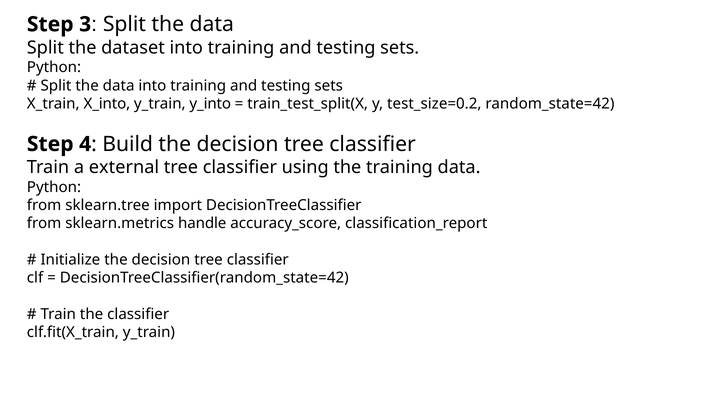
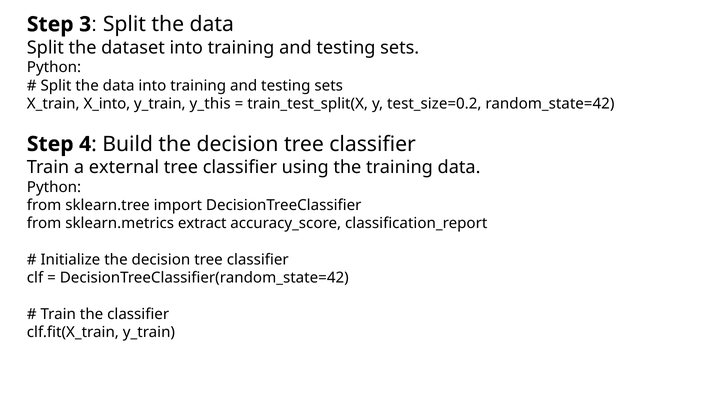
y_into: y_into -> y_this (210, 104)
handle: handle -> extract (202, 224)
